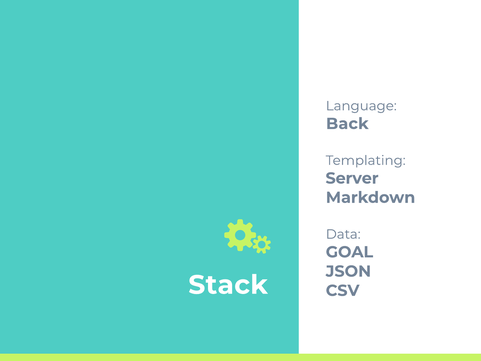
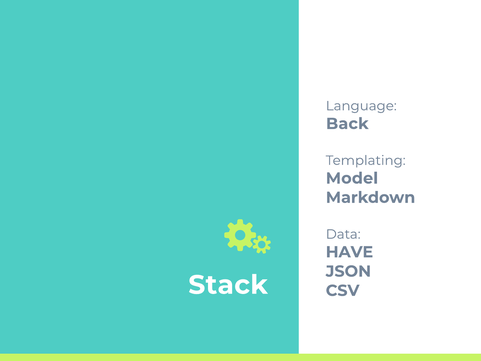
Server: Server -> Model (352, 178)
GOAL: GOAL -> HAVE (349, 252)
